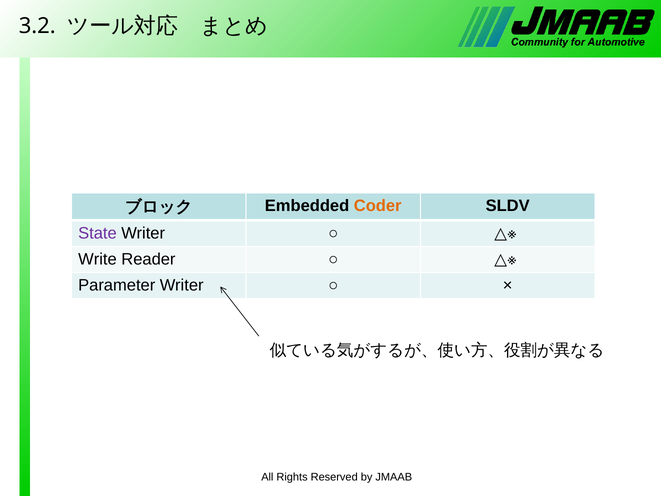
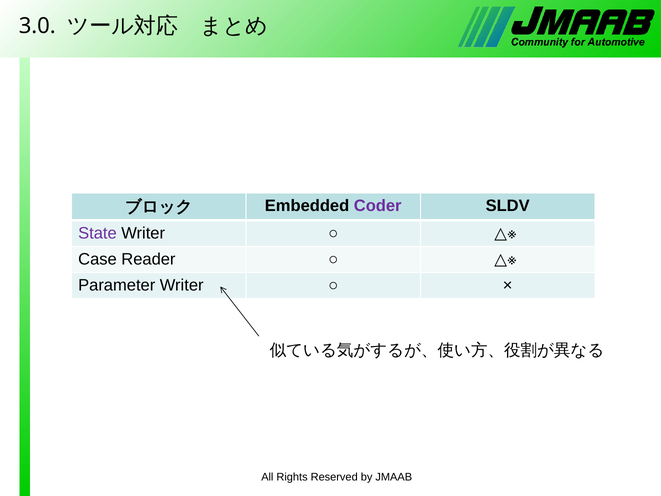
3.2: 3.2 -> 3.0 (37, 26)
Coder colour: orange -> purple (378, 206)
Write: Write -> Case (97, 259)
